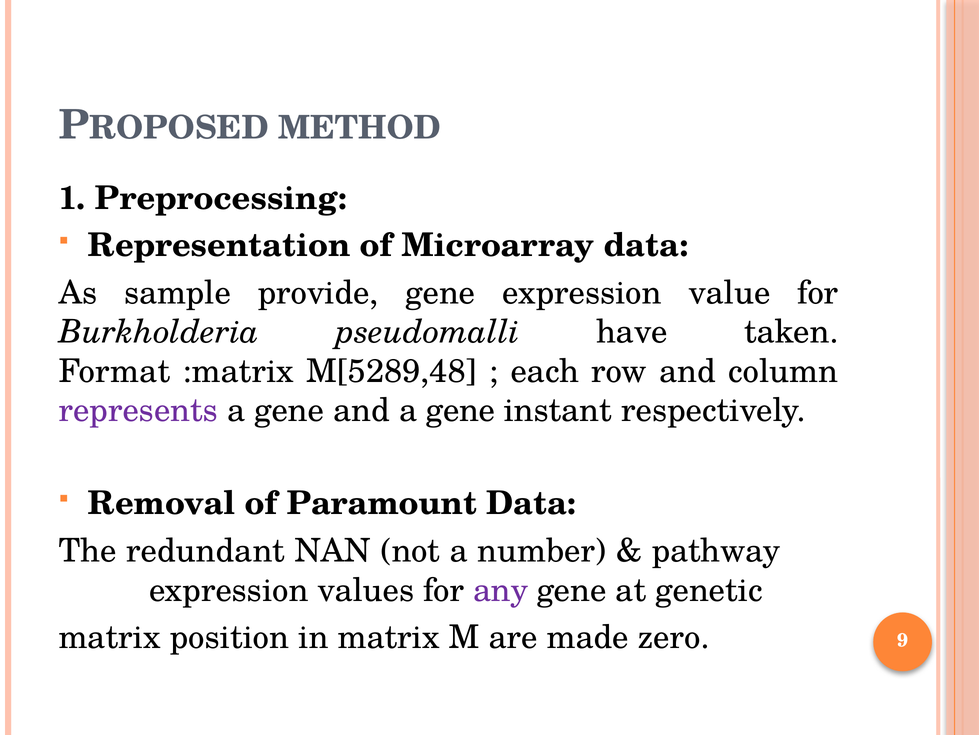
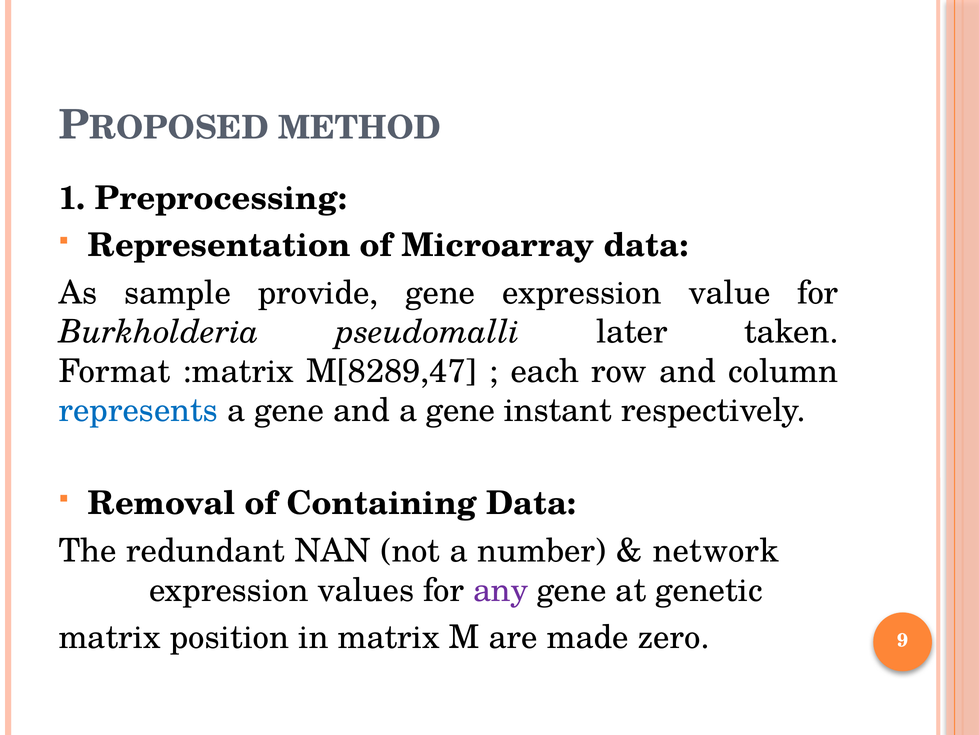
have: have -> later (632, 332)
M[5289,48: M[5289,48 -> M[8289,47 (391, 371)
represents colour: purple -> blue (138, 410)
Paramount: Paramount -> Containing (382, 503)
pathway: pathway -> network (716, 550)
